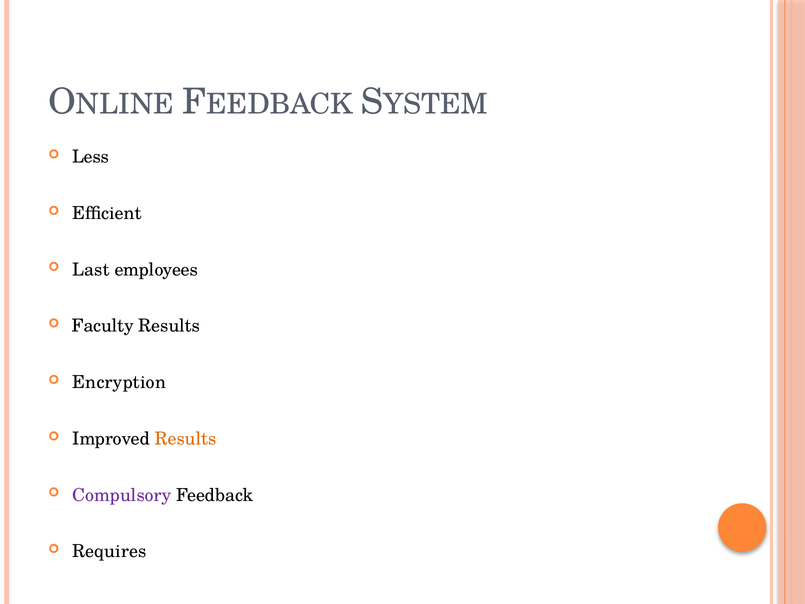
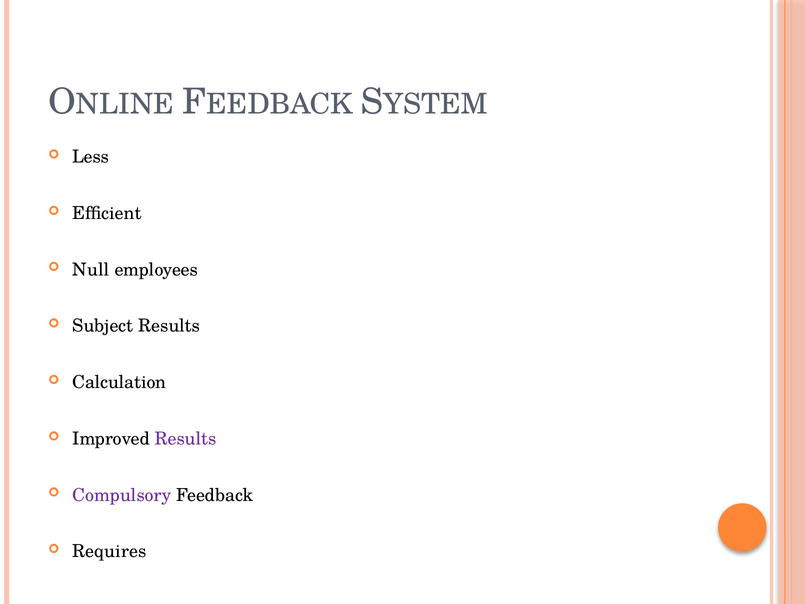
Last: Last -> Null (91, 270)
Faculty: Faculty -> Subject (103, 326)
Encryption: Encryption -> Calculation (119, 382)
Results colour: orange -> purple (186, 439)
